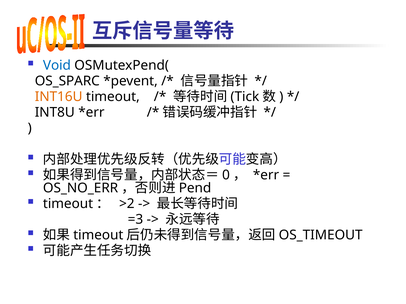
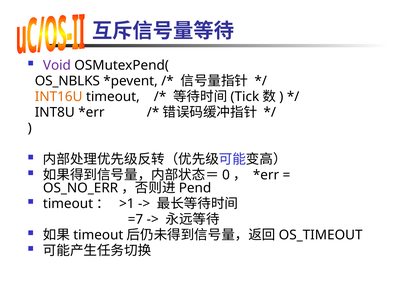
Void colour: blue -> purple (57, 65)
OS_SPARC: OS_SPARC -> OS_NBLKS (67, 81)
>2: >2 -> >1 (127, 204)
=3: =3 -> =7 (135, 220)
